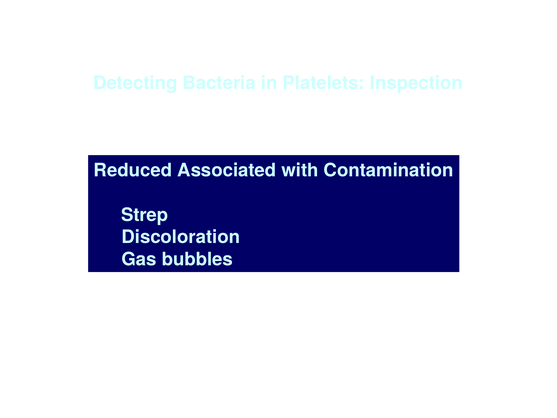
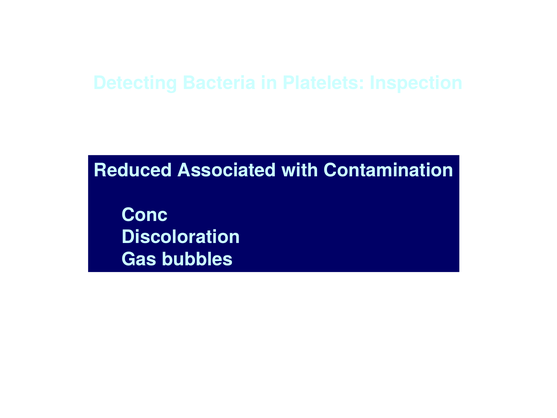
Strep: Strep -> Conc (145, 215)
